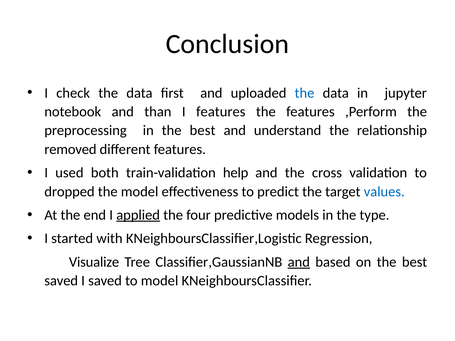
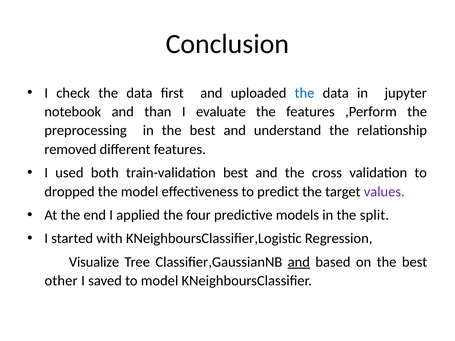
I features: features -> evaluate (221, 112)
train-validation help: help -> best (236, 173)
values colour: blue -> purple (384, 192)
applied underline: present -> none (138, 215)
type: type -> split (374, 215)
saved: saved -> other (61, 281)
